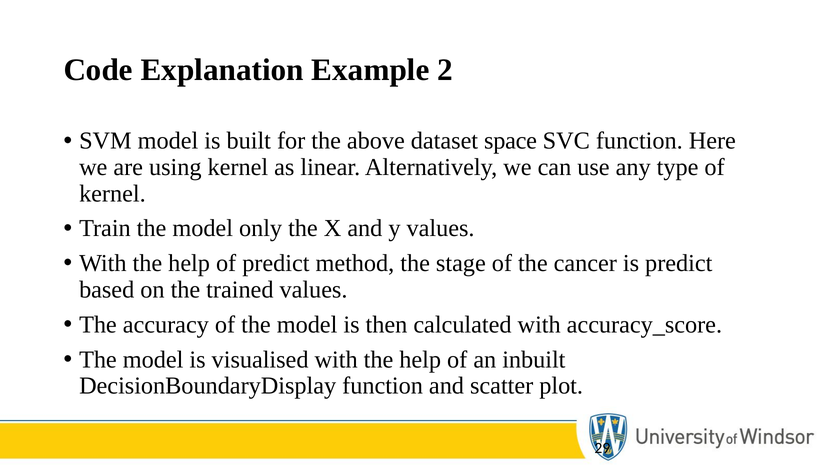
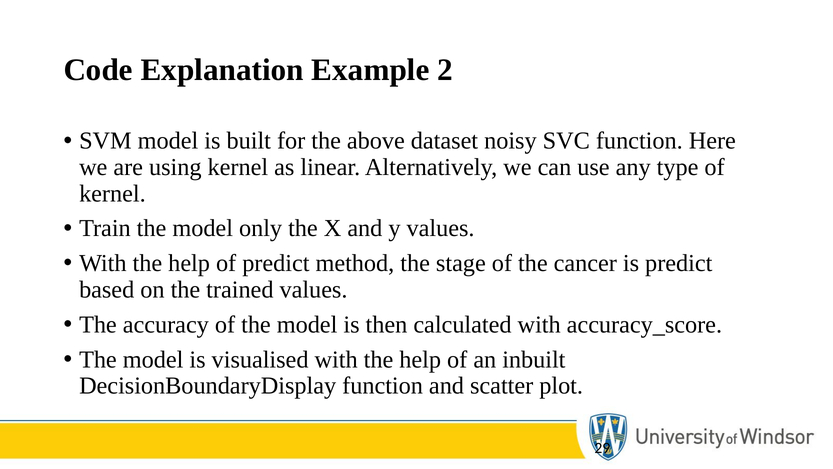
space: space -> noisy (510, 141)
